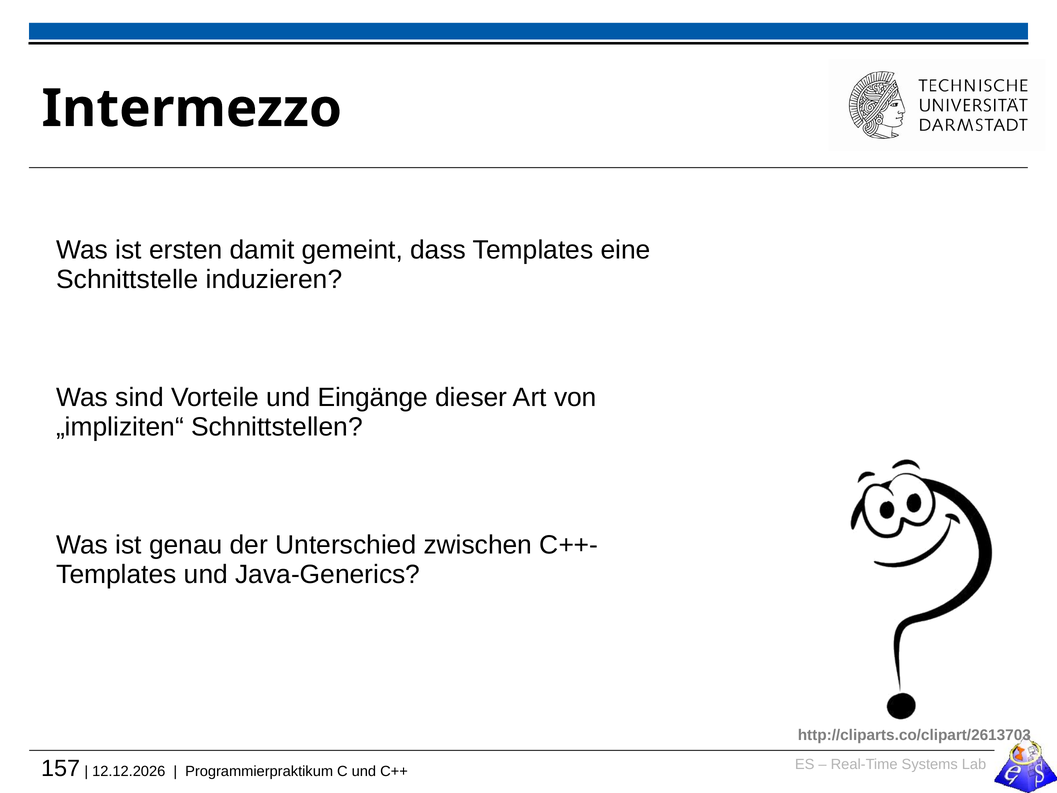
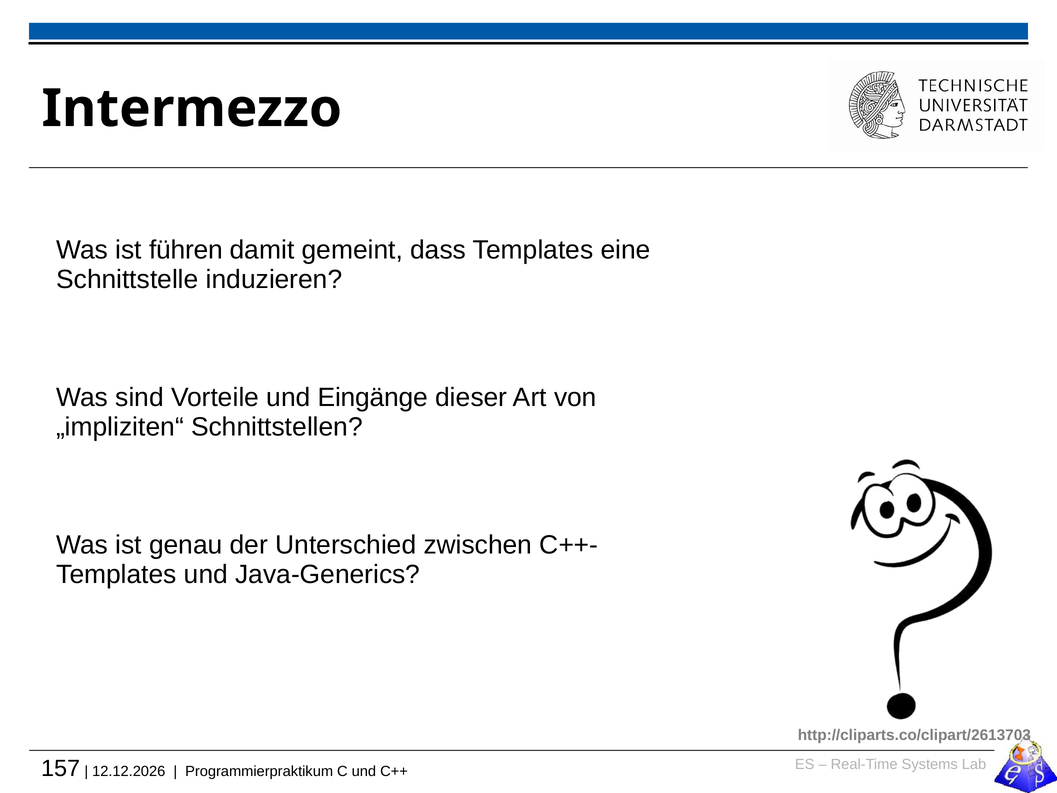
ersten: ersten -> führen (186, 250)
